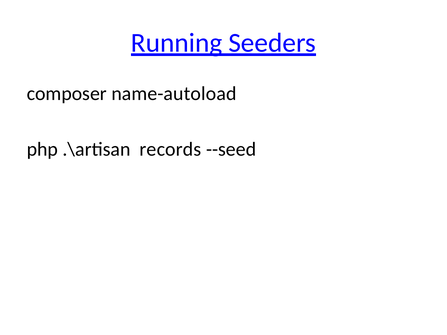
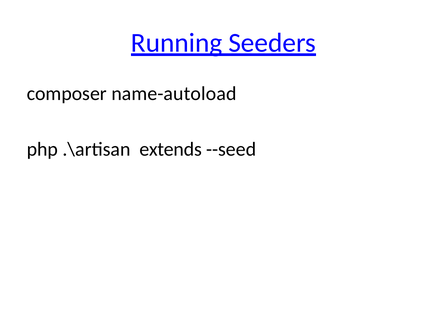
records: records -> extends (171, 149)
